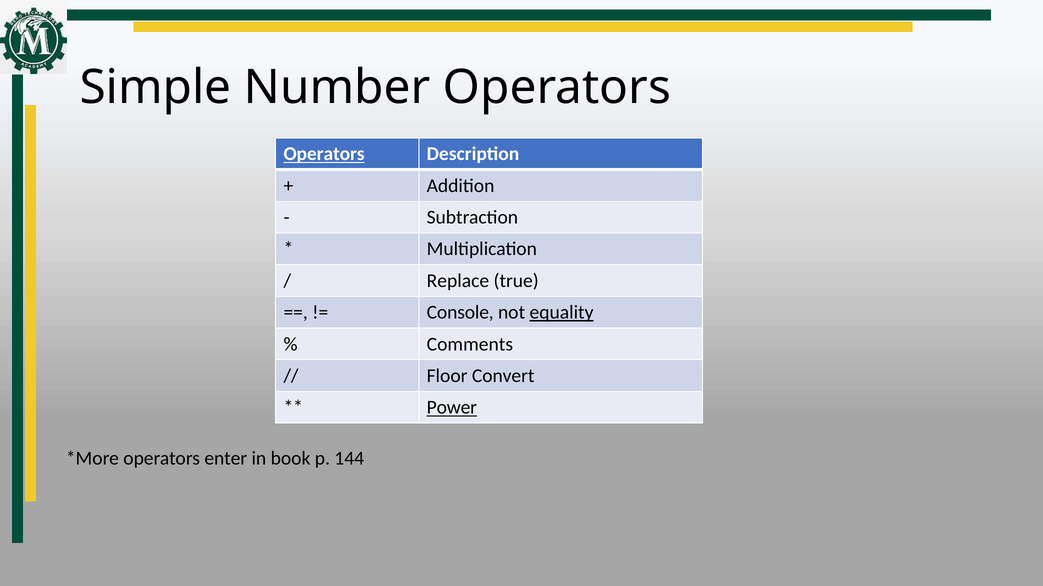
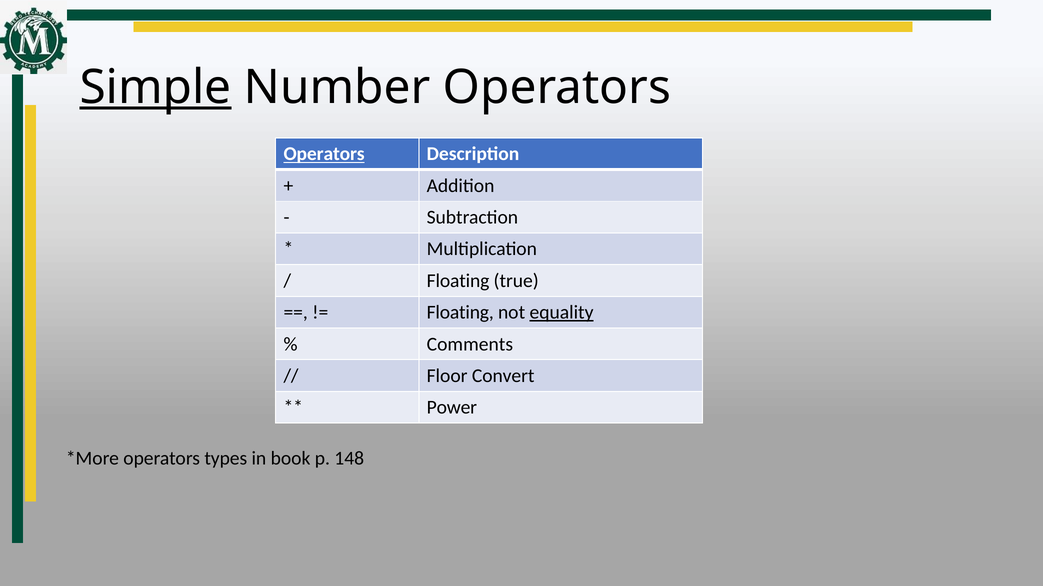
Simple underline: none -> present (155, 88)
Replace: Replace -> Floating (458, 281)
Console: Console -> Floating (460, 313)
Power underline: present -> none (452, 408)
enter: enter -> types (226, 459)
144: 144 -> 148 (349, 459)
